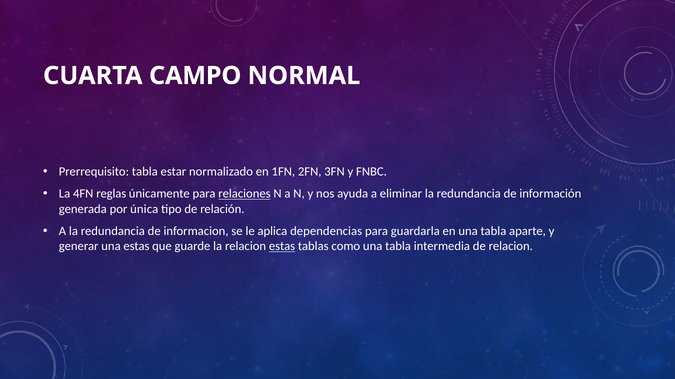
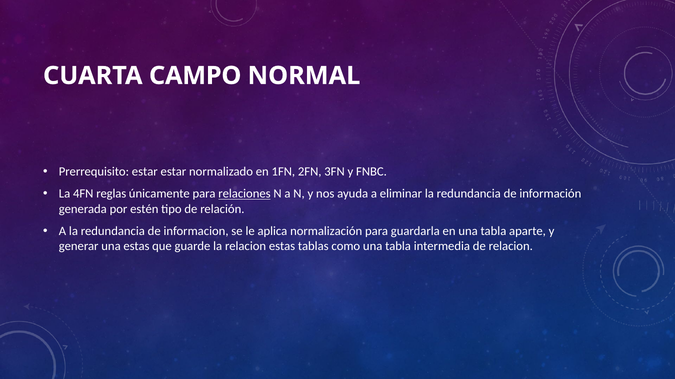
Prerrequisito tabla: tabla -> estar (145, 172)
única: única -> estén (144, 209)
dependencias: dependencias -> normalización (326, 232)
estas underline: present -> none (282, 247)
